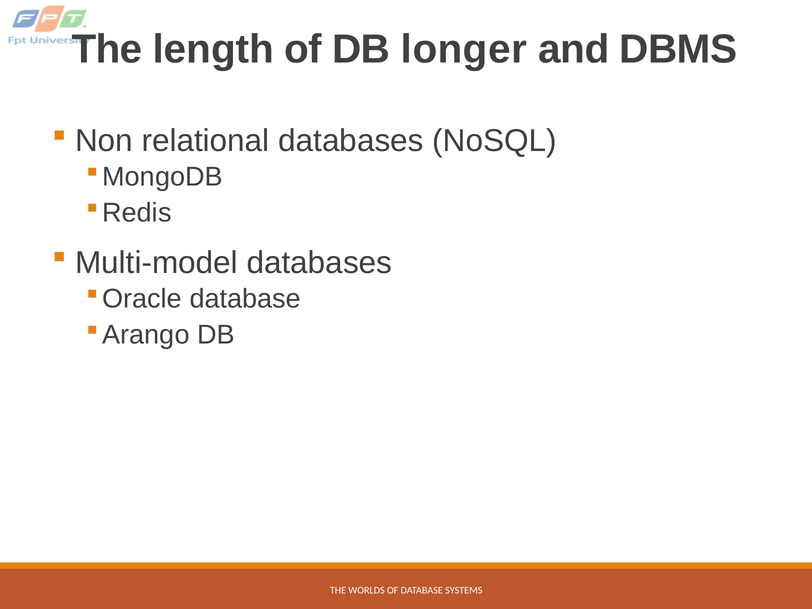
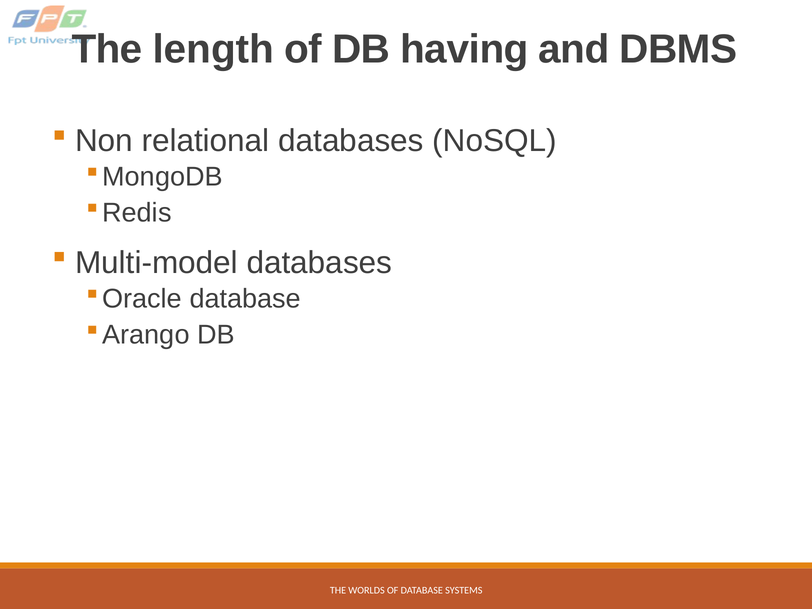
longer: longer -> having (464, 49)
